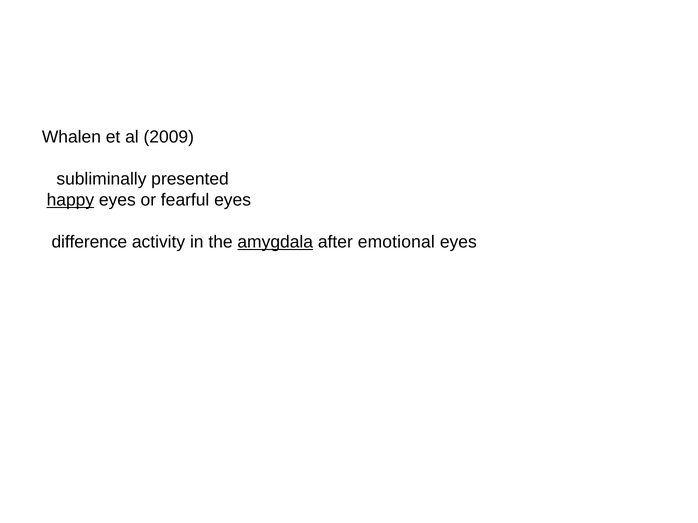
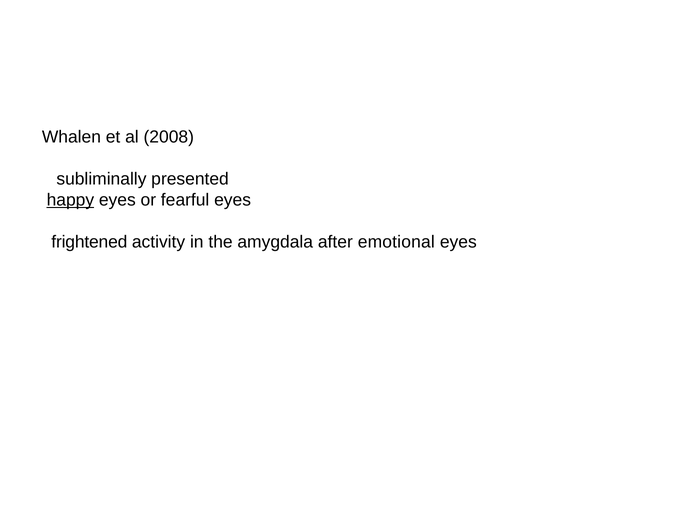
2009: 2009 -> 2008 (169, 137)
difference: difference -> frightened (89, 242)
amygdala underline: present -> none (275, 242)
